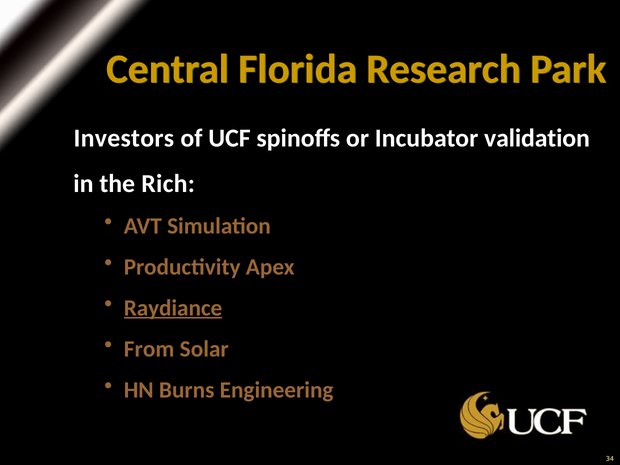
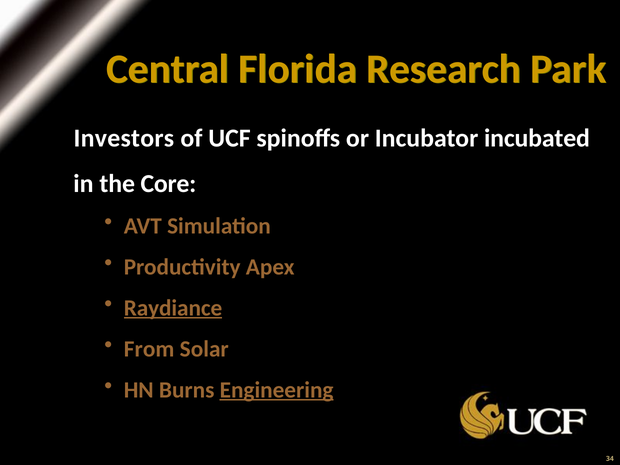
validation: validation -> incubated (537, 138)
Rich: Rich -> Core (168, 184)
Engineering underline: none -> present (277, 390)
